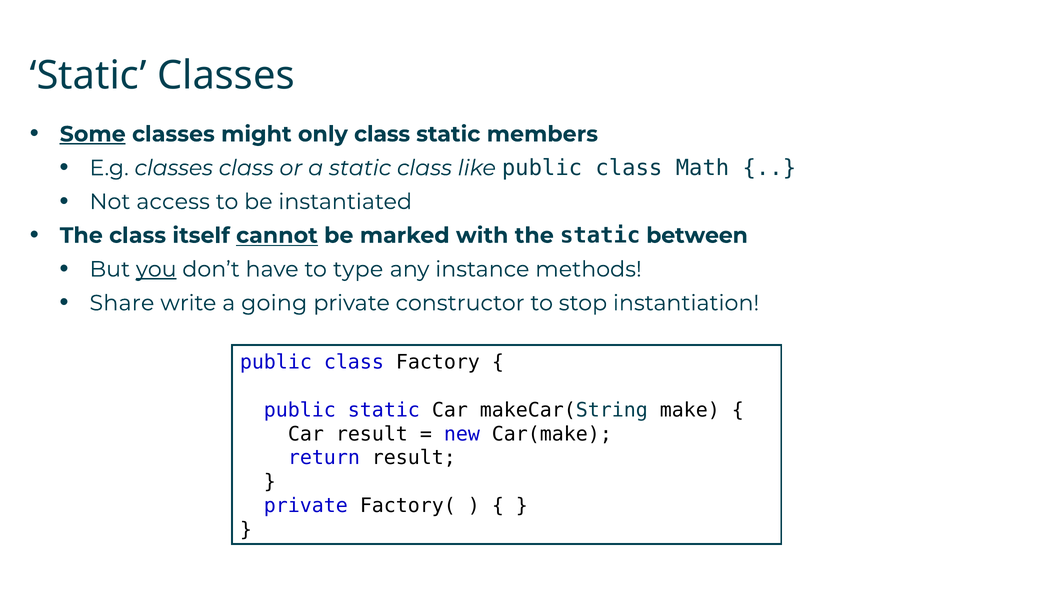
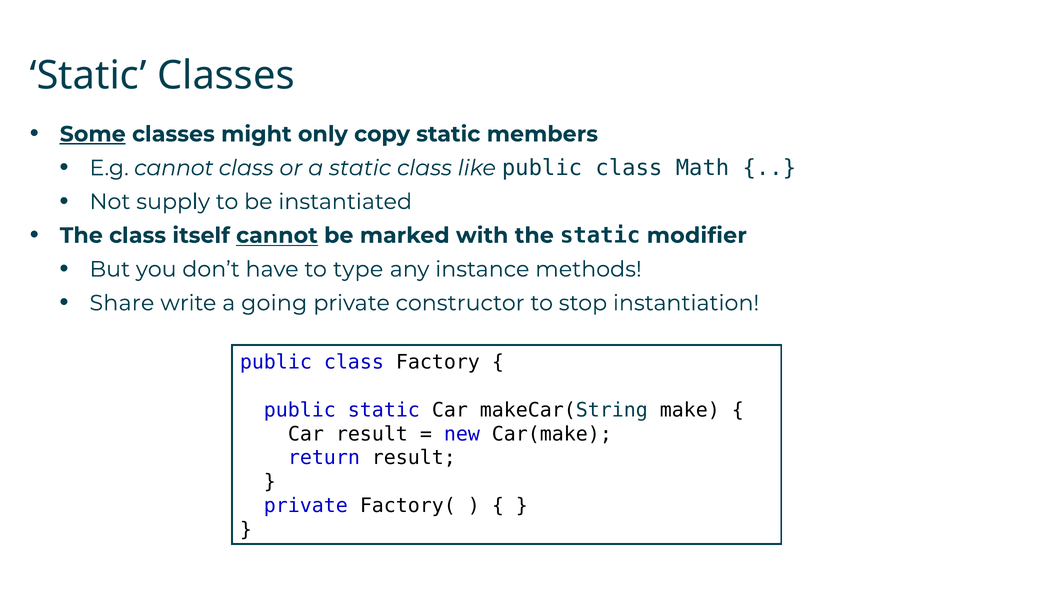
only class: class -> copy (382, 134)
E.g classes: classes -> cannot (174, 168)
access: access -> supply (173, 202)
between: between -> modifier (697, 236)
you underline: present -> none (156, 269)
